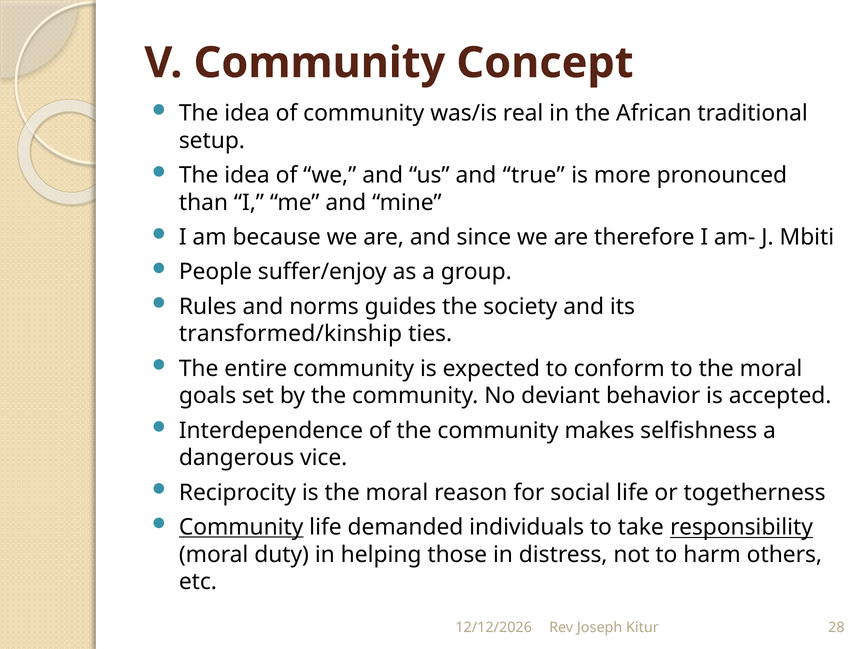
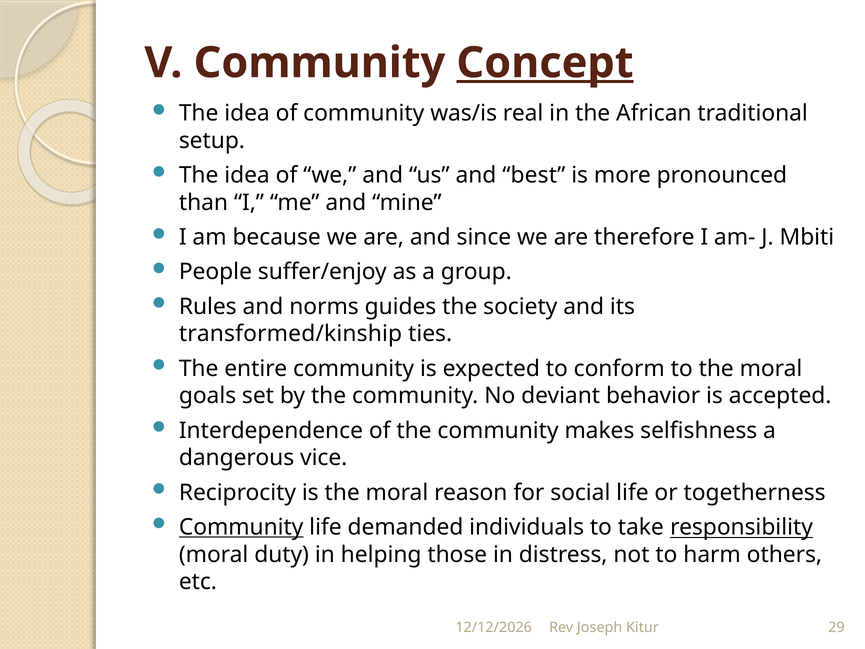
Concept underline: none -> present (545, 63)
true: true -> best (534, 175)
28: 28 -> 29 (836, 627)
